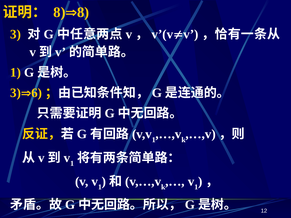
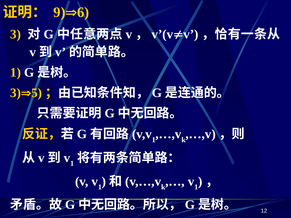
8: 8 -> 9 (59, 12)
8: 8 -> 6 (83, 12)
6: 6 -> 5 (37, 93)
